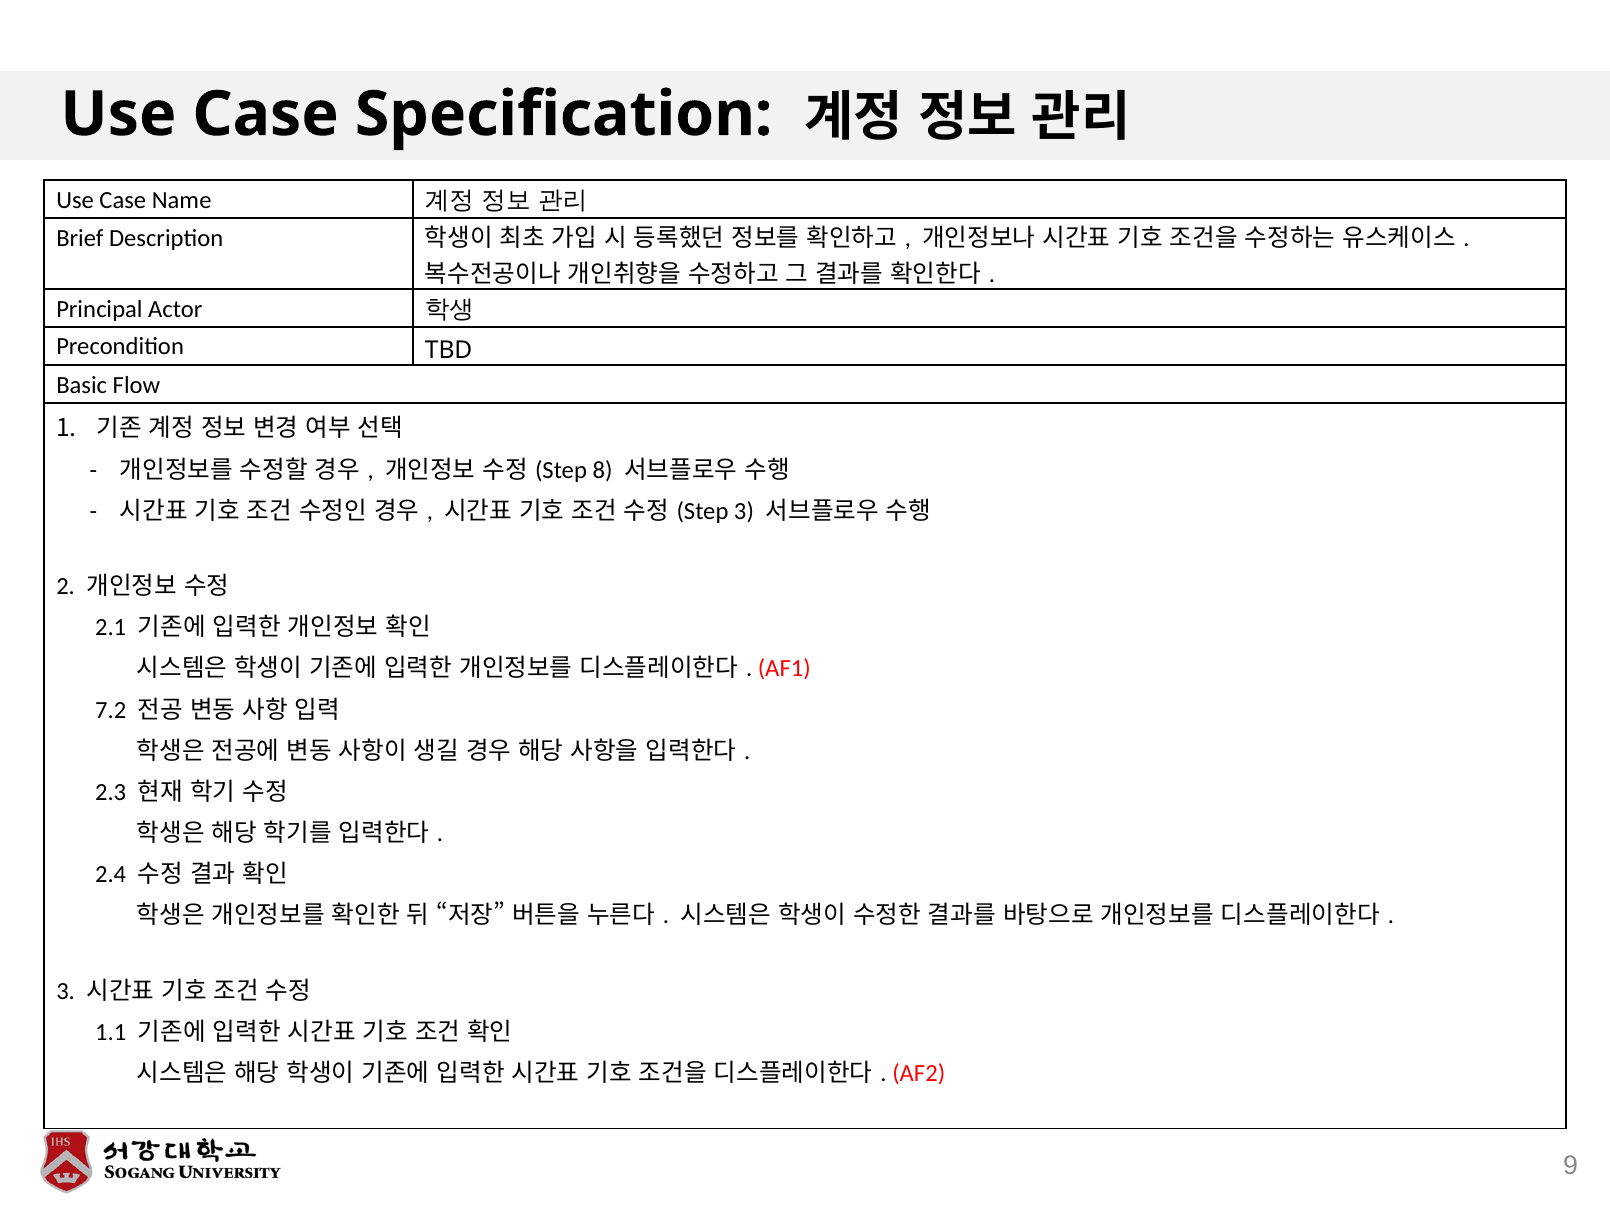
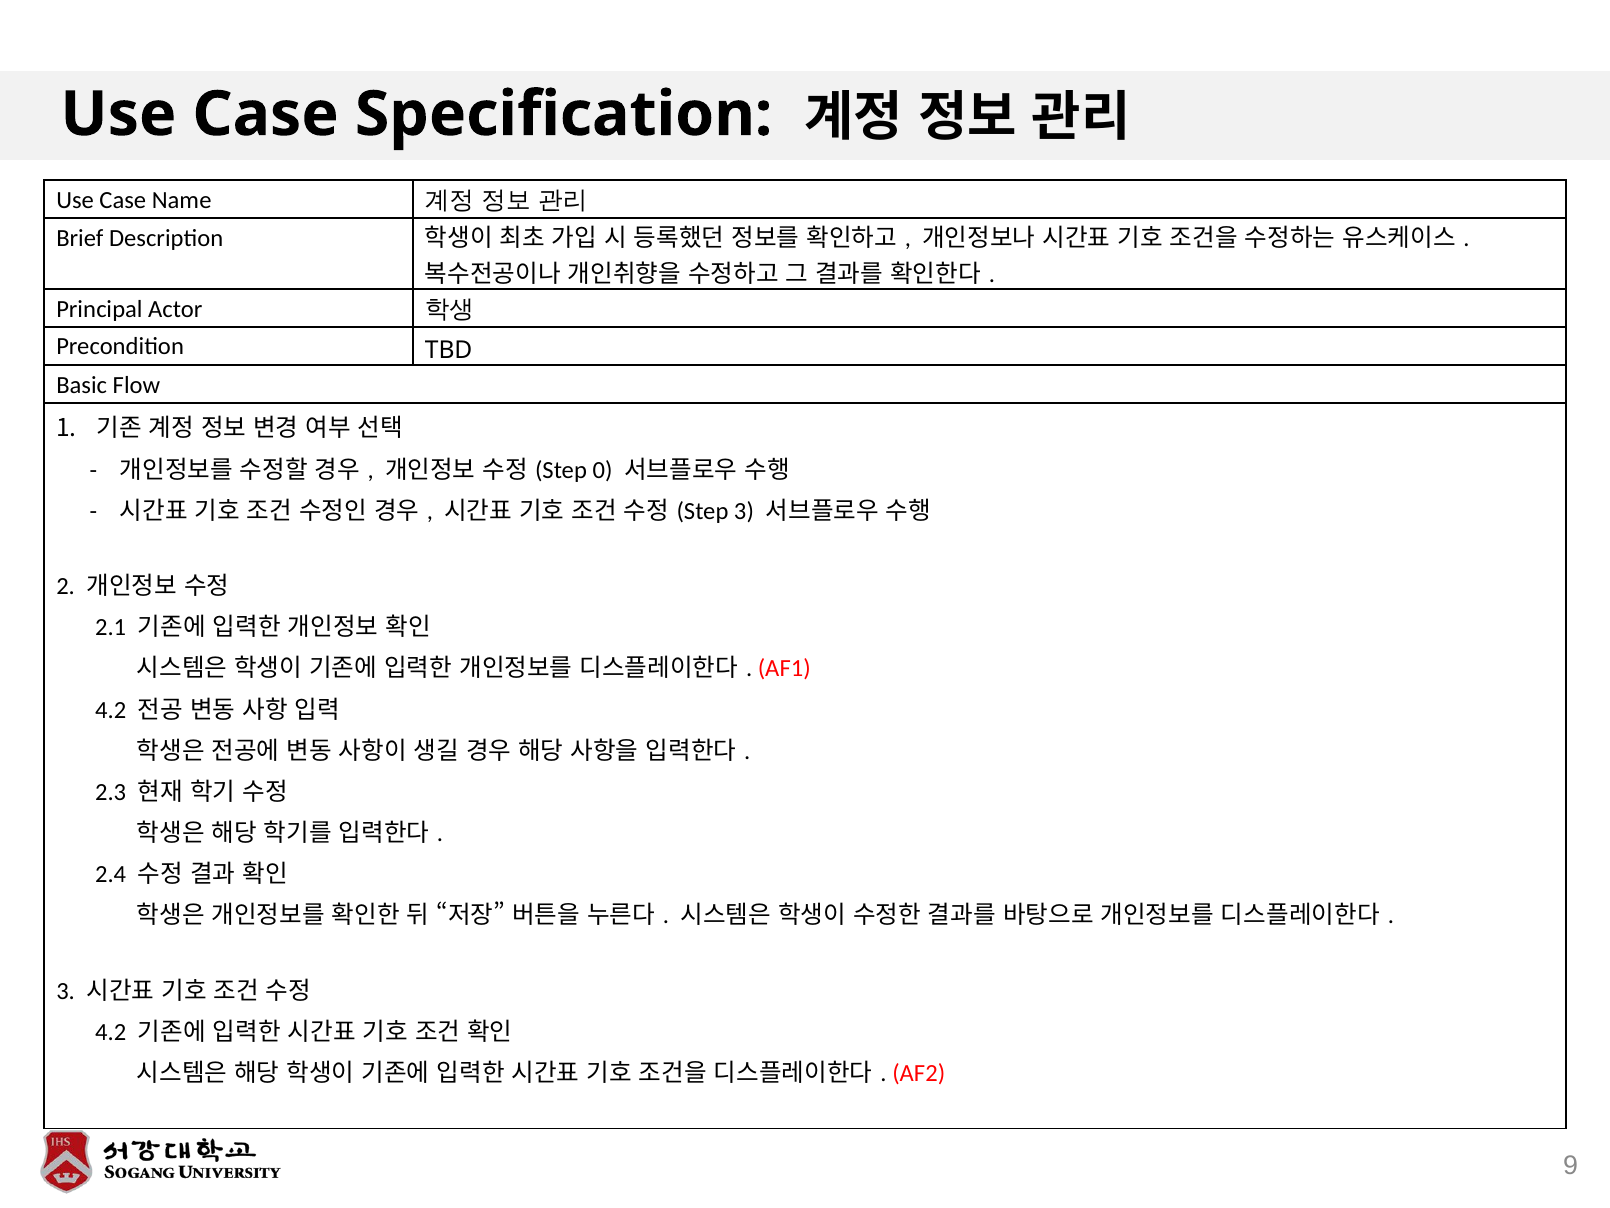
8: 8 -> 0 (603, 470)
7.2: 7.2 -> 4.2 (111, 710)
1.1: 1.1 -> 4.2 (111, 1032)
